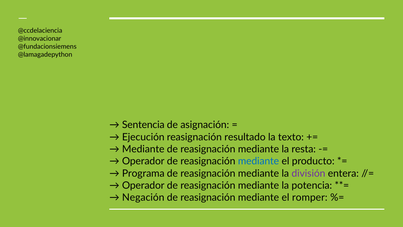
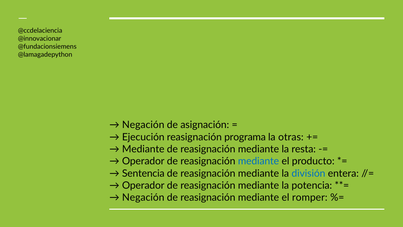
Sentencia: Sentencia -> Negación (143, 125)
resultado: resultado -> programa (245, 137)
texto: texto -> otras (291, 137)
Programa: Programa -> Sentencia (143, 173)
división colour: purple -> blue (308, 173)
